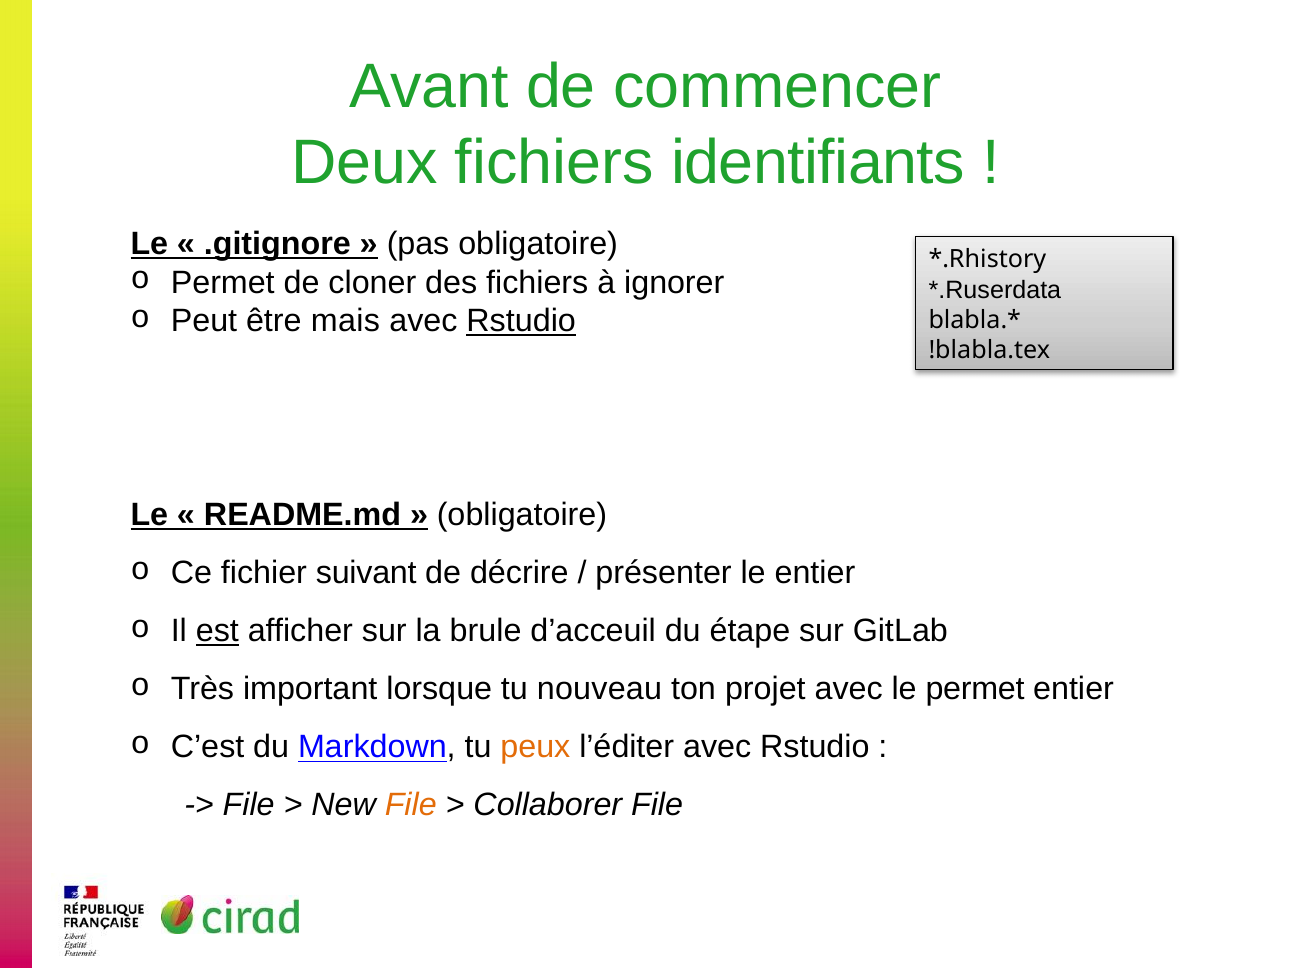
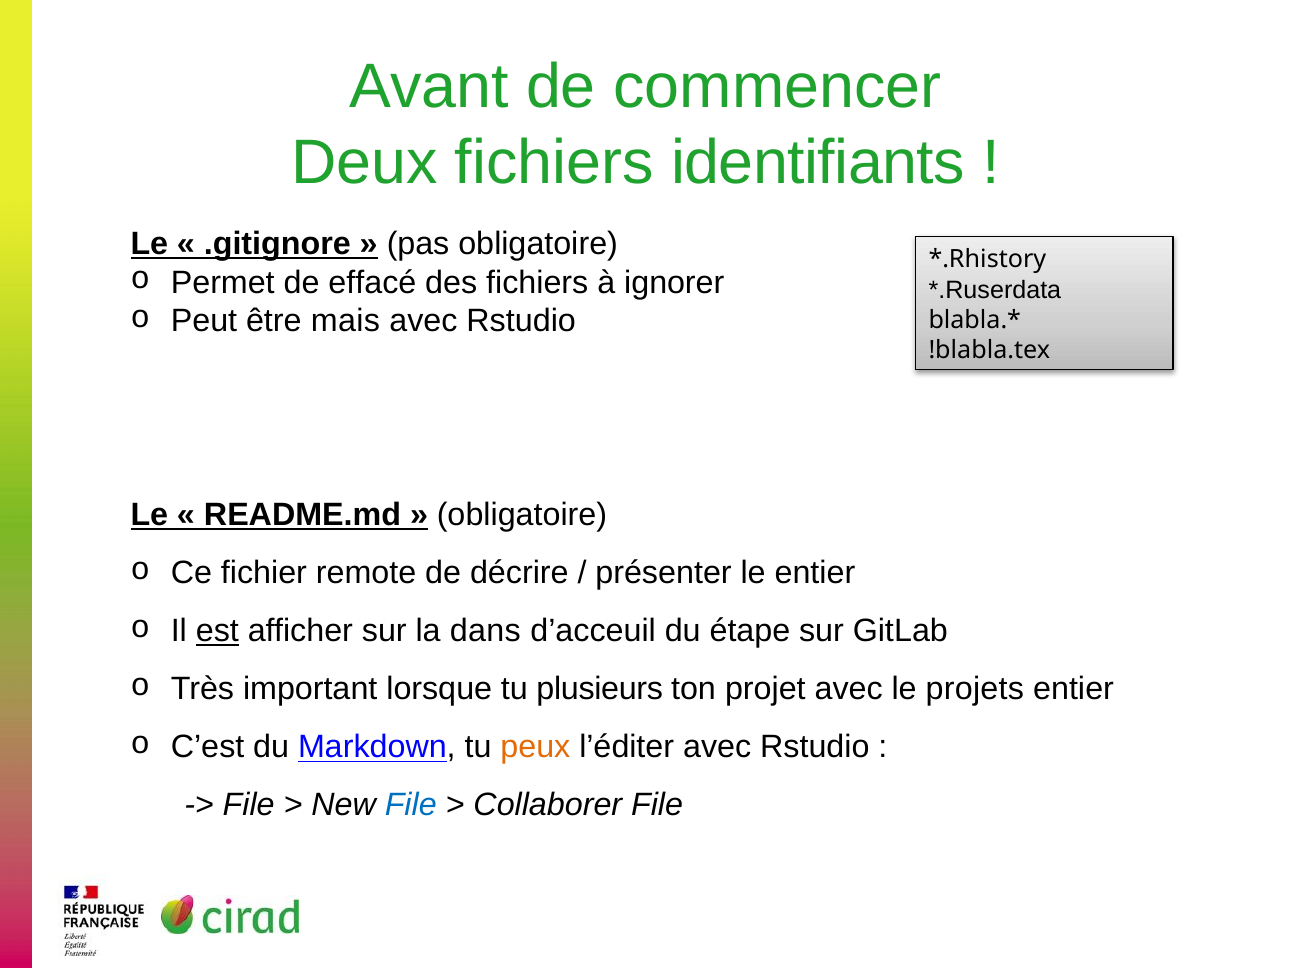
cloner: cloner -> effacé (372, 283)
Rstudio underline: present -> none (521, 321)
suivant: suivant -> remote (366, 573)
brule: brule -> dans (485, 631)
nouveau: nouveau -> plusieurs (600, 689)
le permet: permet -> projets (975, 689)
File colour: orange -> blue (411, 805)
